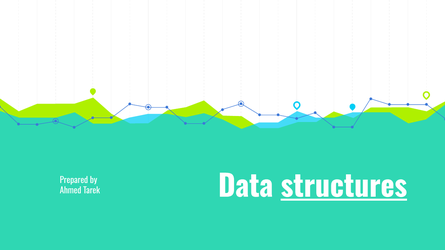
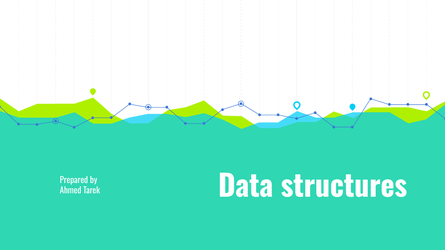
structures underline: present -> none (344, 187)
